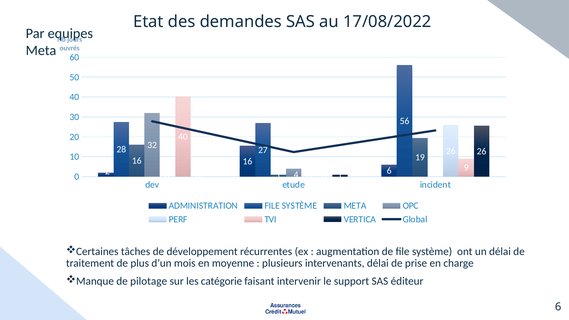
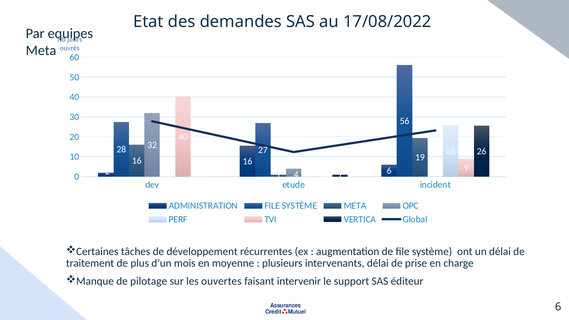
catégorie: catégorie -> ouvertes (221, 281)
